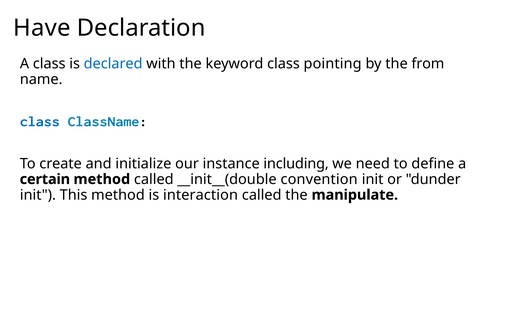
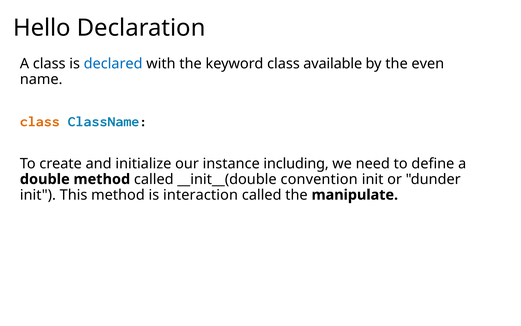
Have: Have -> Hello (42, 28)
pointing: pointing -> available (333, 64)
from: from -> even (428, 64)
class colour: blue -> orange (40, 121)
certain: certain -> double (45, 179)
